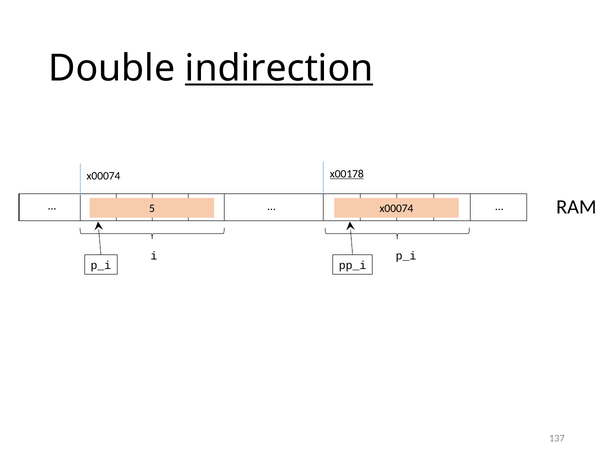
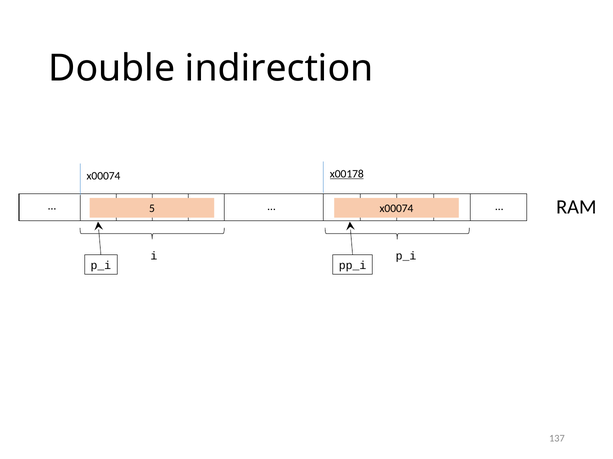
indirection underline: present -> none (279, 69)
